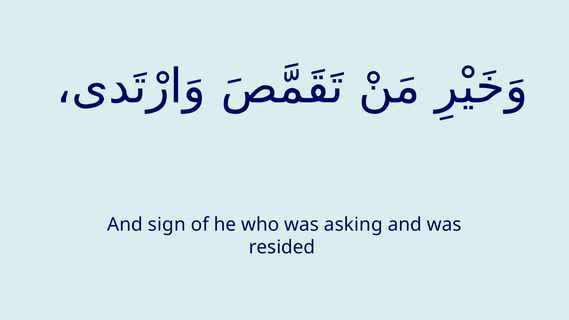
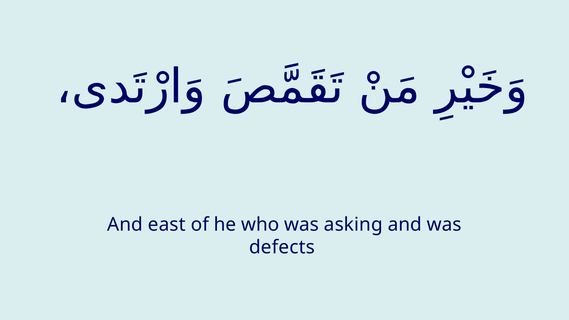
sign: sign -> east (167, 225)
resided: resided -> defects (282, 247)
